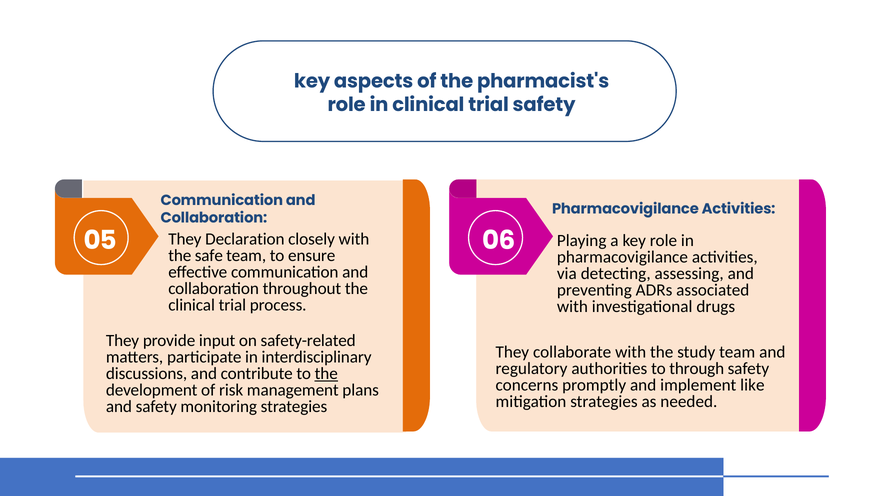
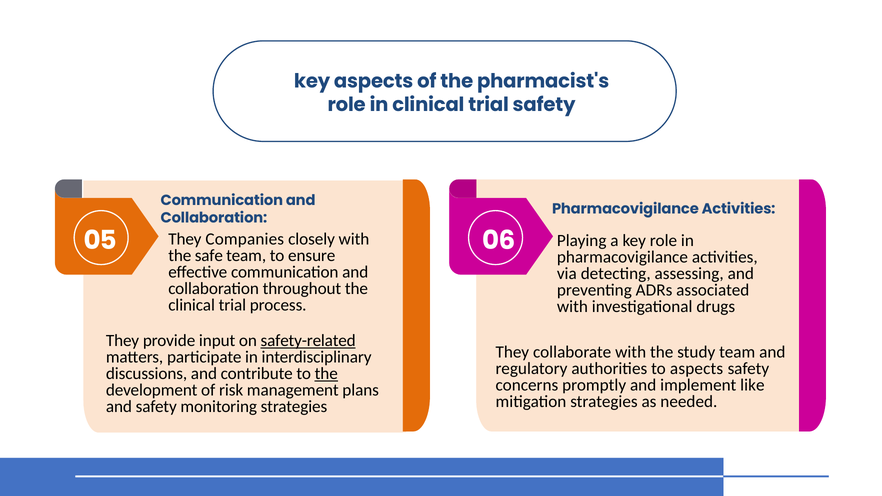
Declaration: Declaration -> Companies (245, 239)
safety-related underline: none -> present (308, 341)
to through: through -> aspects (697, 369)
